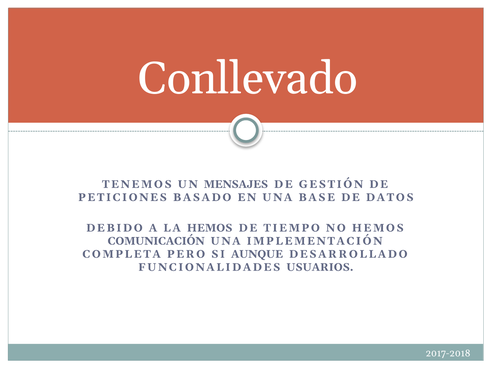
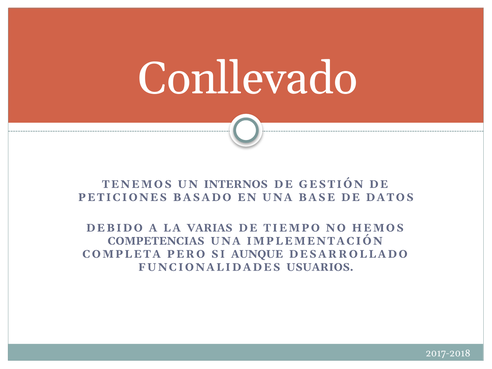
MENSAJES: MENSAJES -> INTERNOS (236, 184)
LA HEMOS: HEMOS -> VARIAS (210, 228)
COMUNICACIÓN: COMUNICACIÓN -> COMPETENCIAS (156, 241)
